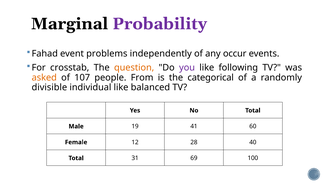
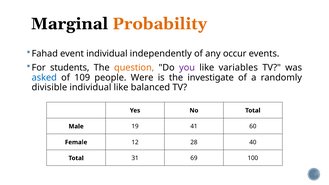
Probability colour: purple -> orange (160, 24)
event problems: problems -> individual (107, 54)
crosstab: crosstab -> students (70, 68)
following: following -> variables (238, 68)
asked colour: orange -> blue (44, 78)
107: 107 -> 109 (82, 78)
From: From -> Were (142, 78)
categorical: categorical -> investigate (211, 78)
